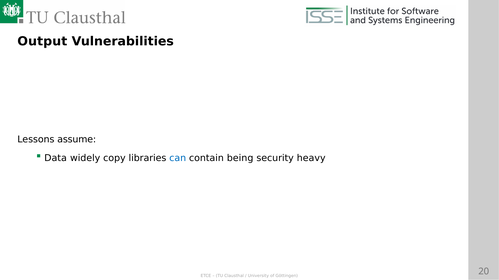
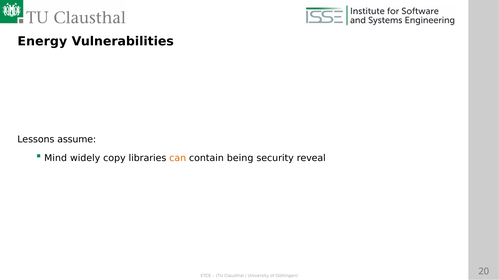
Output: Output -> Energy (42, 41)
Data: Data -> Mind (56, 158)
can colour: blue -> orange (178, 158)
heavy: heavy -> reveal (311, 158)
